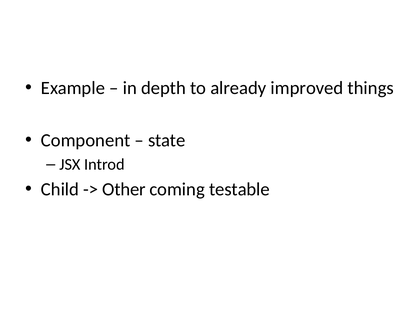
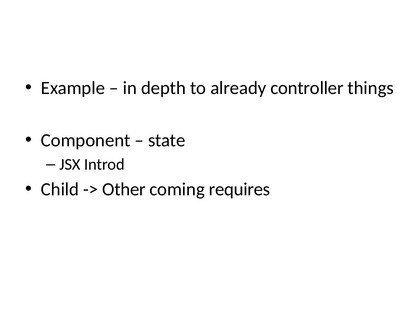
improved: improved -> controller (307, 88)
testable: testable -> requires (239, 189)
